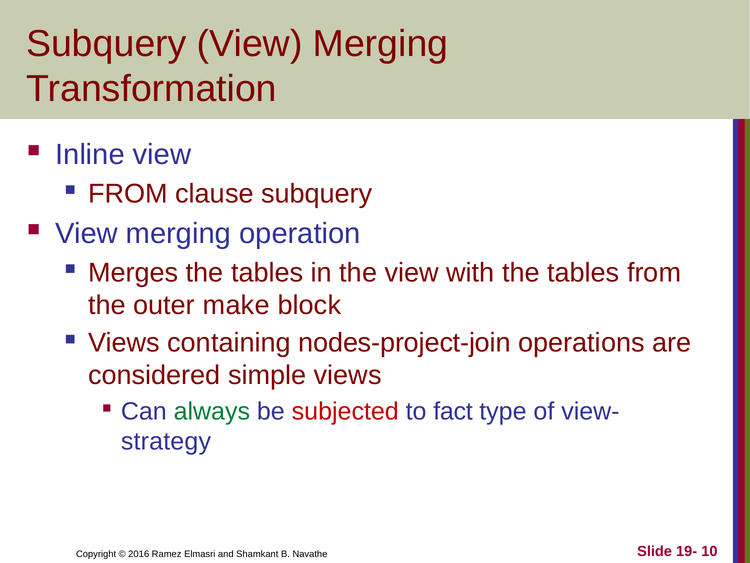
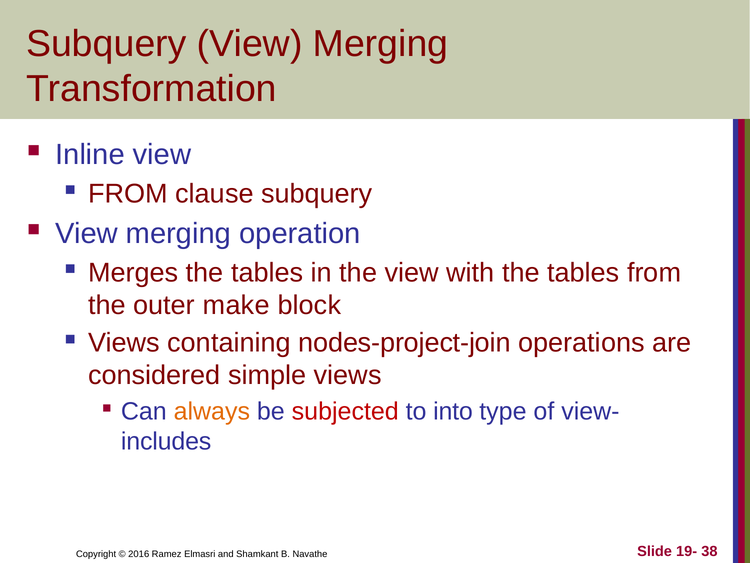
always colour: green -> orange (212, 411)
fact: fact -> into (453, 411)
strategy: strategy -> includes (166, 441)
10: 10 -> 38 (709, 551)
